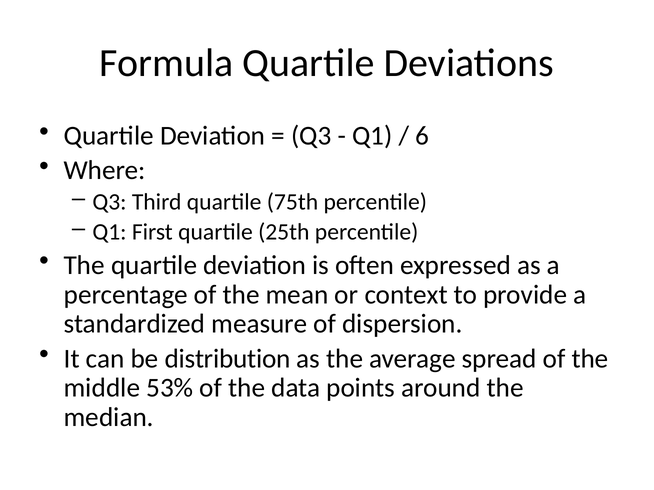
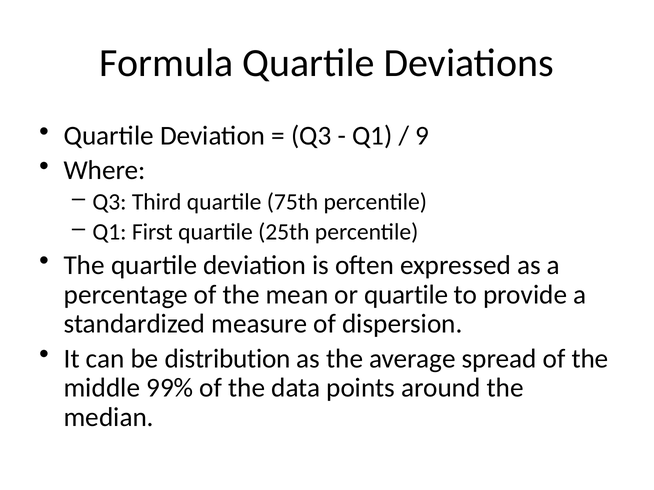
6: 6 -> 9 (422, 136)
or context: context -> quartile (406, 295)
53%: 53% -> 99% (170, 388)
